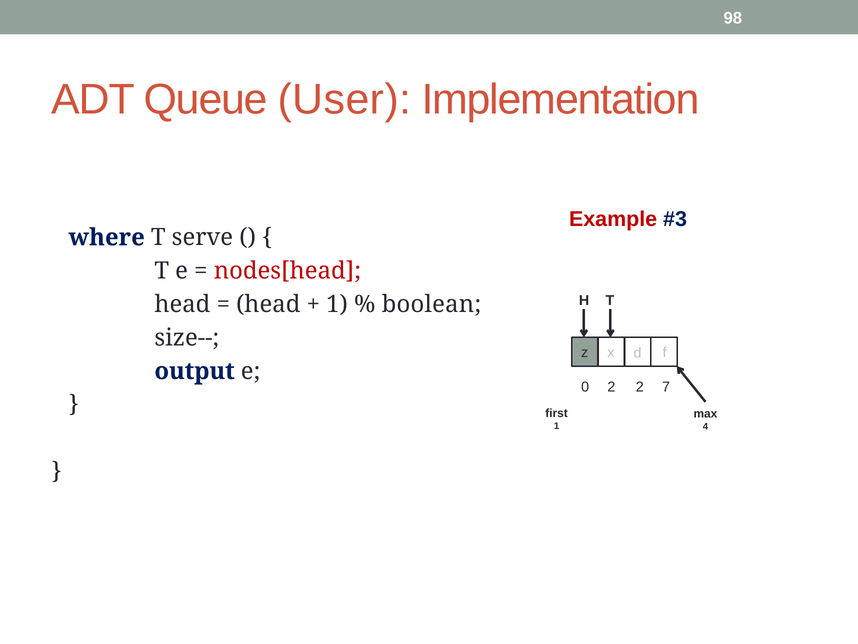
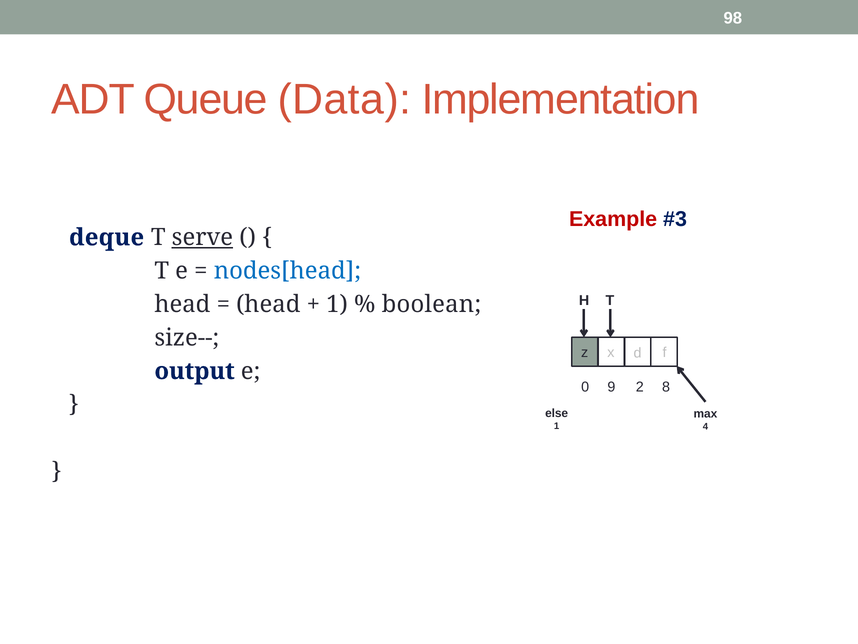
User: User -> Data (344, 100)
where: where -> deque (107, 237)
serve underline: none -> present (202, 237)
nodes[head colour: red -> blue (287, 271)
0 2: 2 -> 9 (611, 387)
7: 7 -> 8 (666, 387)
first: first -> else (557, 413)
